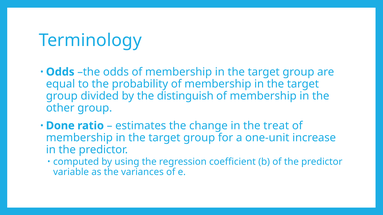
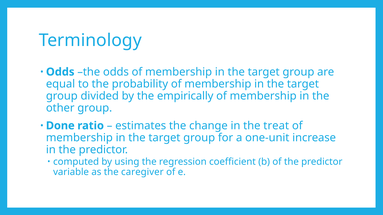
distinguish: distinguish -> empirically (185, 96)
variances: variances -> caregiver (142, 172)
